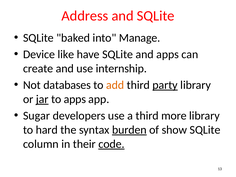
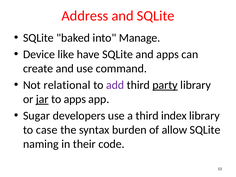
internship: internship -> command (121, 68)
databases: databases -> relational (67, 85)
add colour: orange -> purple (115, 85)
more: more -> index (174, 116)
hard: hard -> case (47, 130)
burden underline: present -> none (129, 130)
show: show -> allow (174, 130)
column: column -> naming (41, 144)
code underline: present -> none (111, 144)
